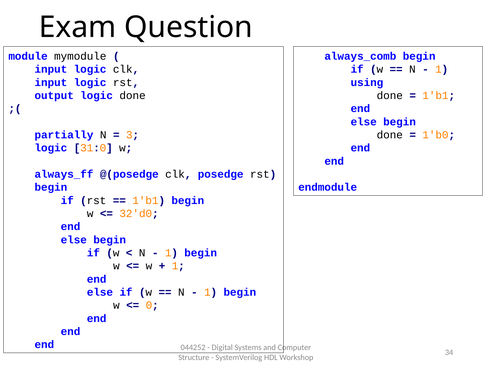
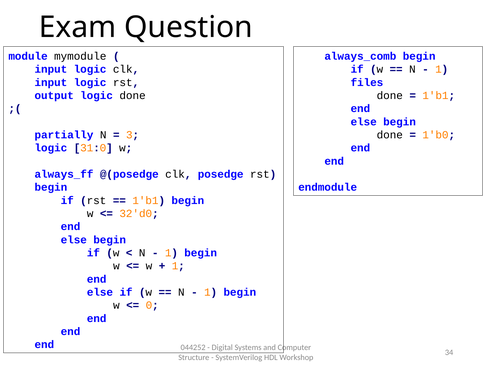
using: using -> files (367, 82)
